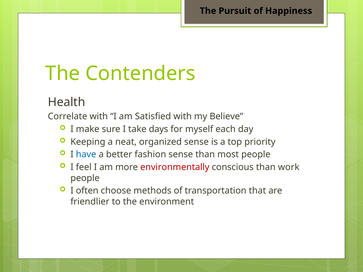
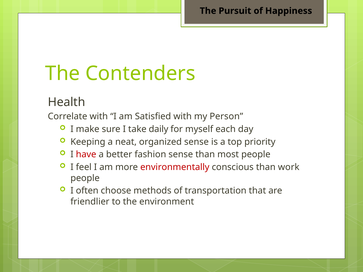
Believe: Believe -> Person (226, 116)
days: days -> daily (159, 129)
have colour: blue -> red (86, 155)
